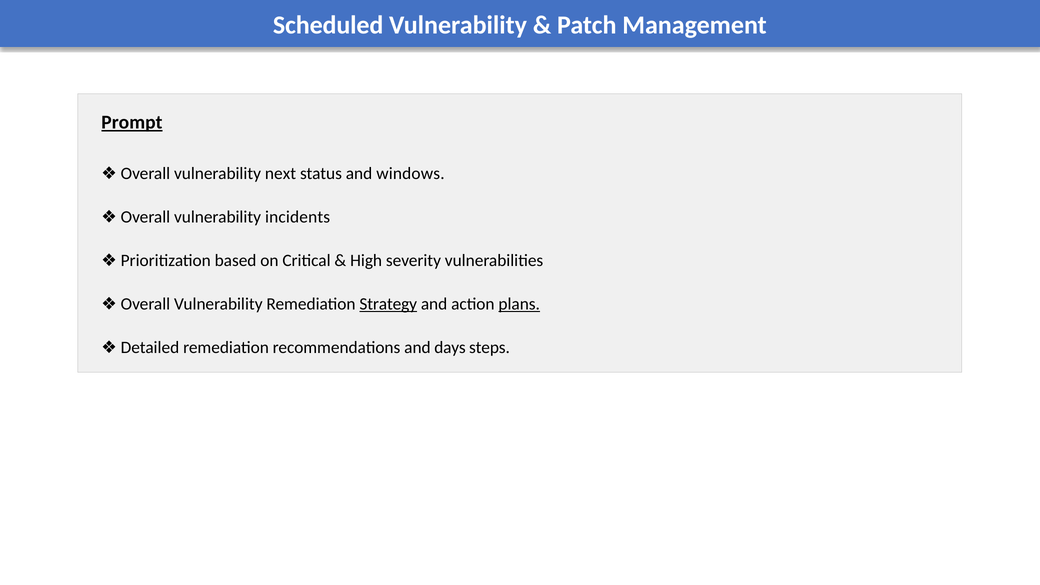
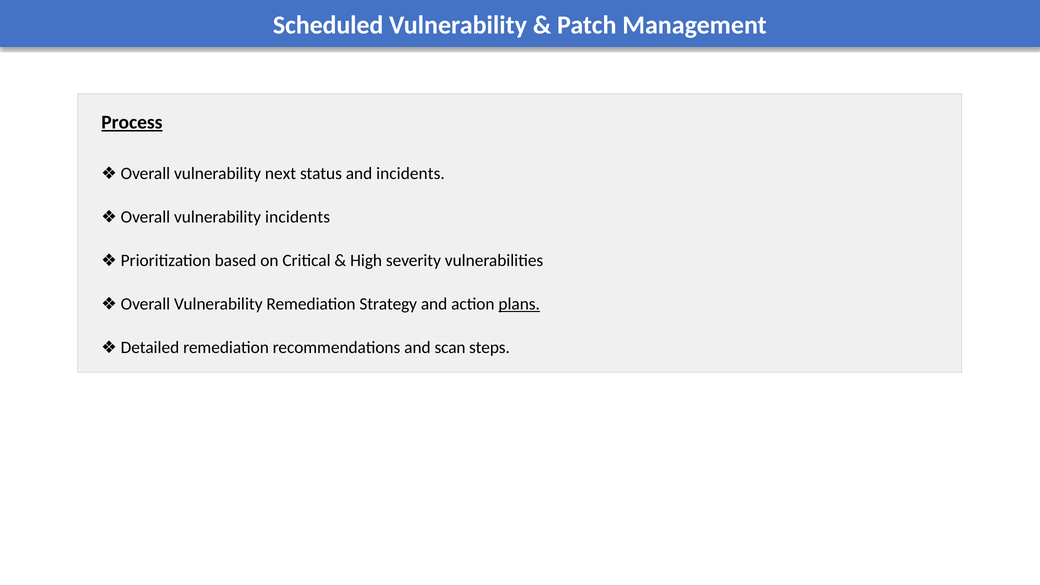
Prompt: Prompt -> Process (132, 122)
and windows: windows -> incidents (411, 173)
Strategy underline: present -> none (388, 304)
days: days -> scan (450, 348)
